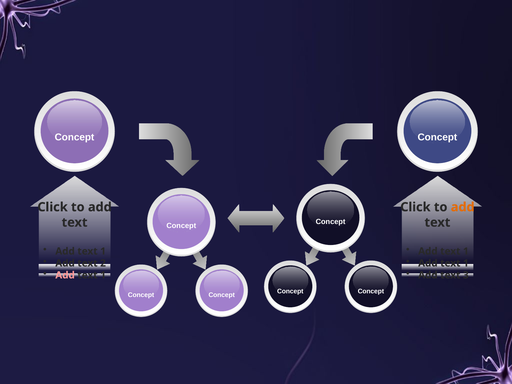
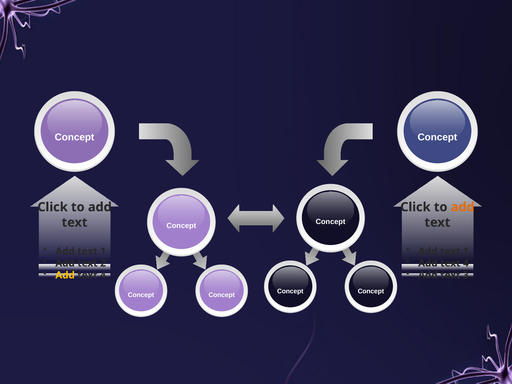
1: 1 -> 4 (466, 263)
Add colour: pink -> yellow (65, 275)
1: 1 -> 4 (103, 275)
